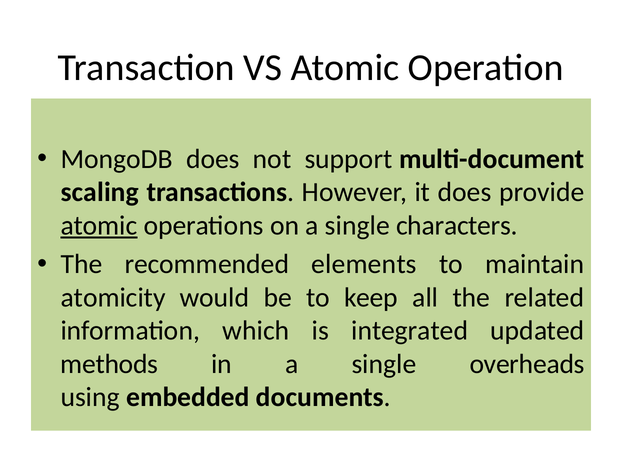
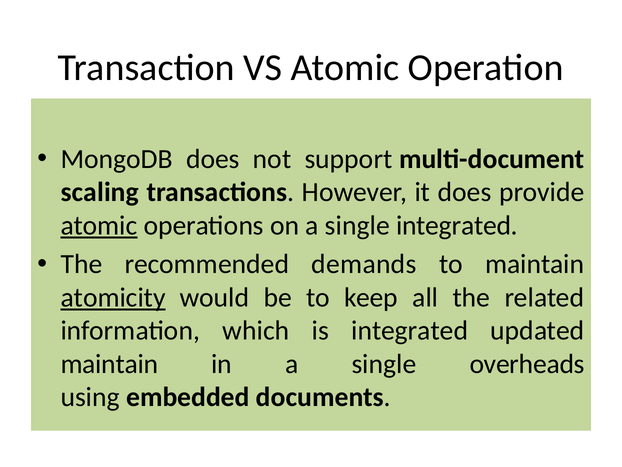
single characters: characters -> integrated (457, 225)
elements: elements -> demands (364, 264)
atomicity underline: none -> present (113, 297)
methods: methods -> maintain (109, 364)
